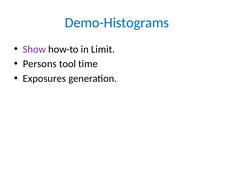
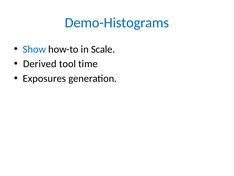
Show colour: purple -> blue (34, 49)
Limit: Limit -> Scale (103, 49)
Persons: Persons -> Derived (40, 64)
